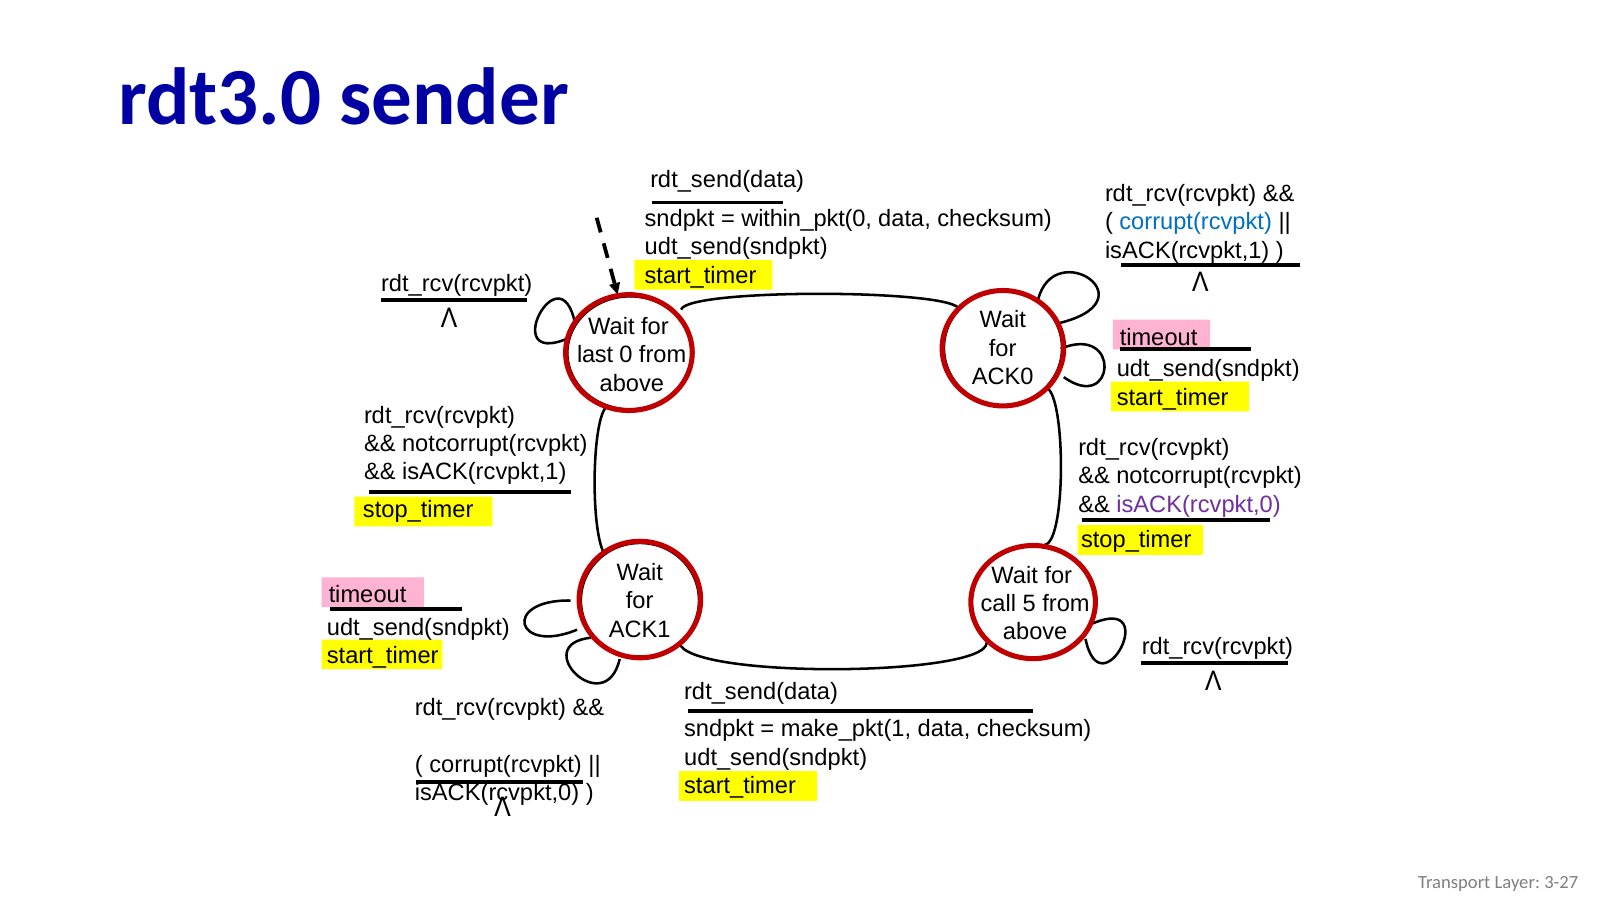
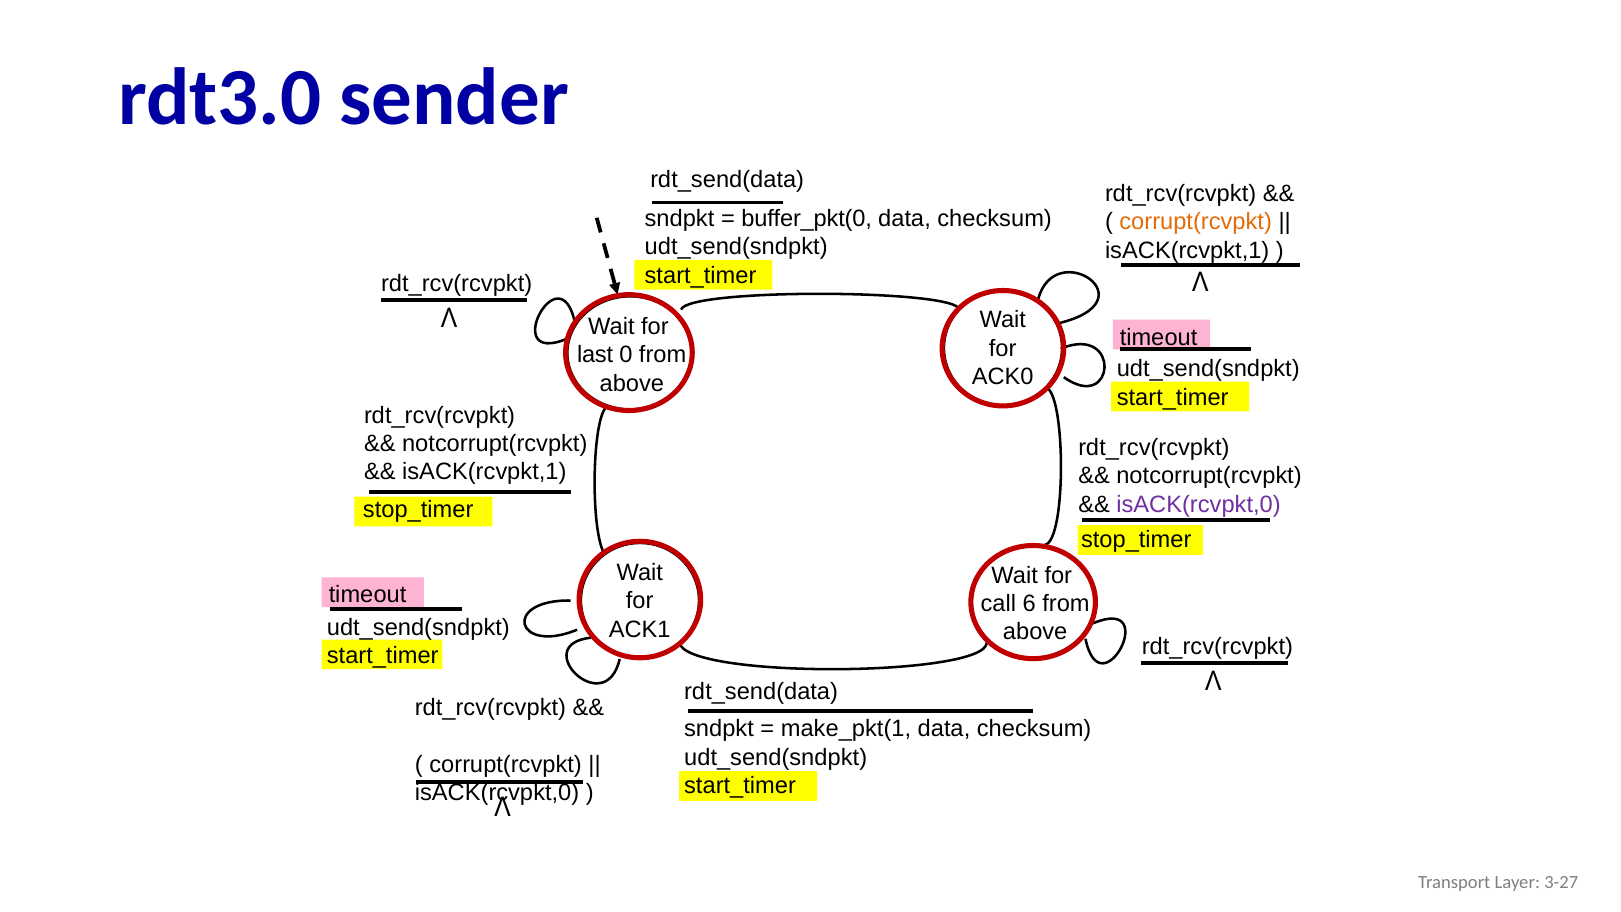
within_pkt(0: within_pkt(0 -> buffer_pkt(0 (807, 218)
corrupt(rcvpkt colour: blue -> orange (1196, 222)
5: 5 -> 6 (1029, 604)
